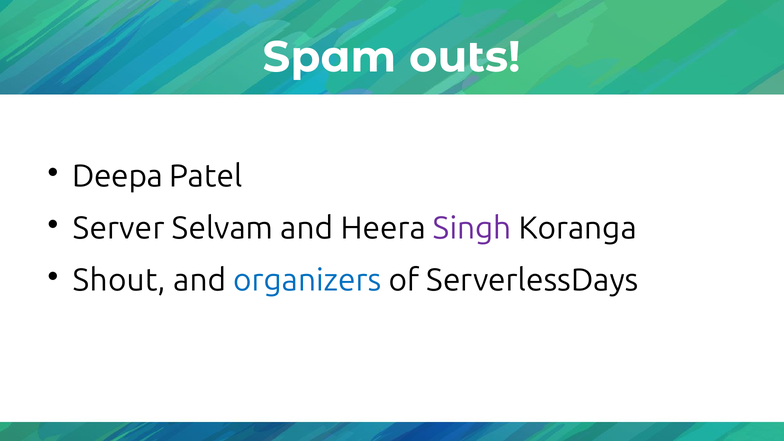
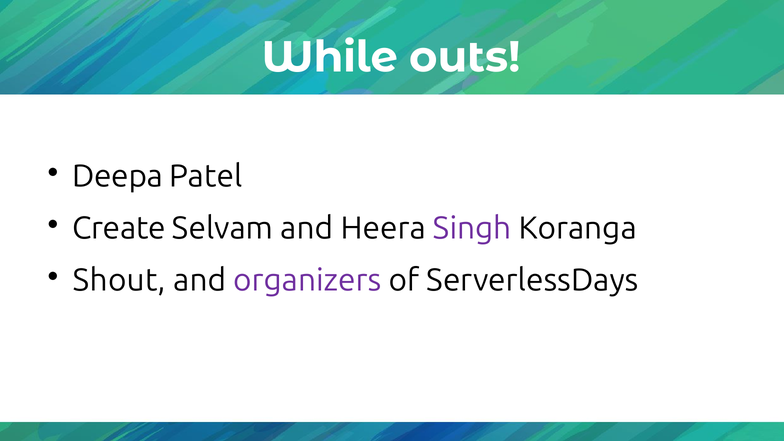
Spam: Spam -> While (330, 57)
Server: Server -> Create (119, 228)
organizers colour: blue -> purple (307, 280)
